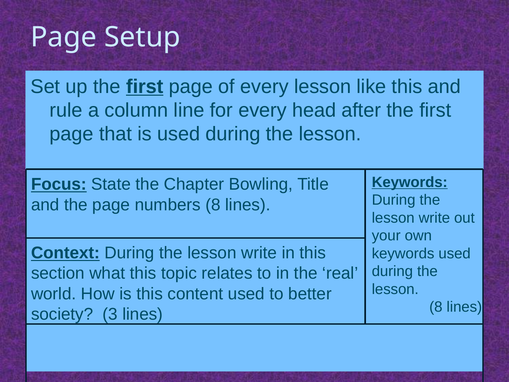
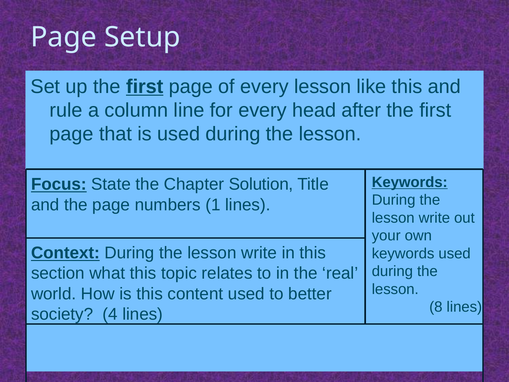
Bowling: Bowling -> Solution (261, 184)
numbers 8: 8 -> 1 (213, 205)
3: 3 -> 4 (110, 314)
